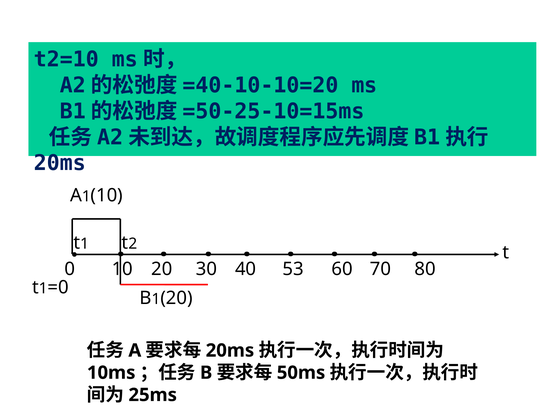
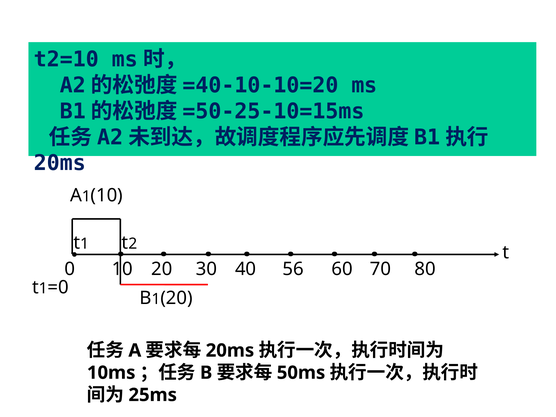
53: 53 -> 56 (293, 269)
